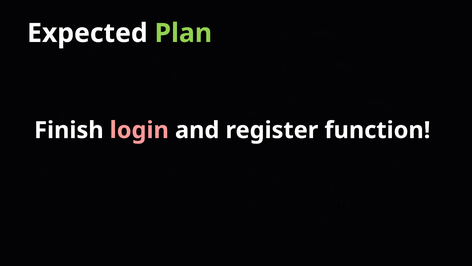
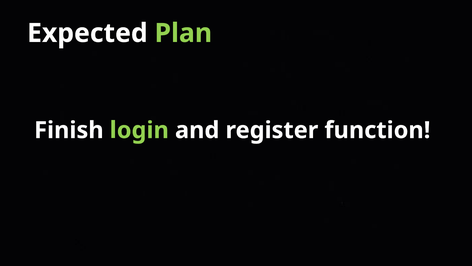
login colour: pink -> light green (139, 130)
